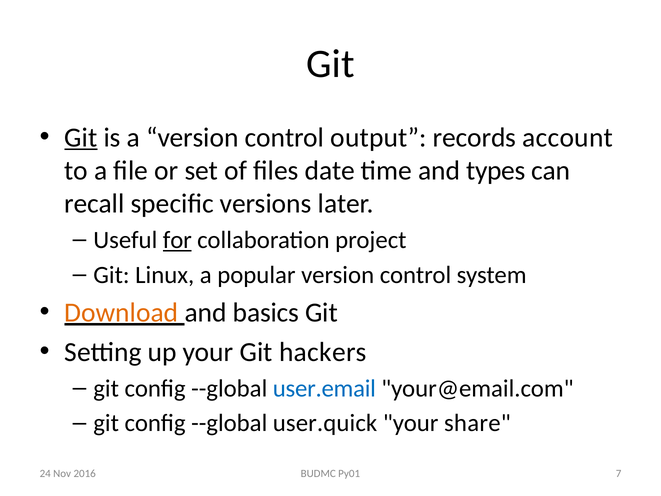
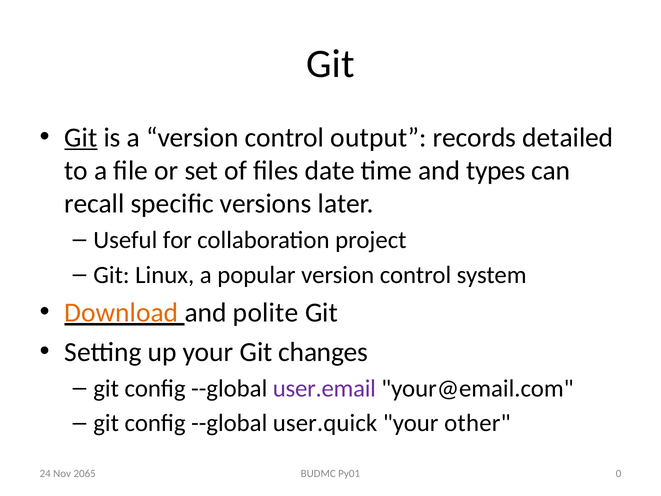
account: account -> detailed (568, 137)
for underline: present -> none (177, 240)
basics: basics -> polite (266, 312)
hackers: hackers -> changes (323, 352)
user.email colour: blue -> purple (324, 388)
share: share -> other (477, 423)
7: 7 -> 0 (619, 473)
2016: 2016 -> 2065 (85, 473)
